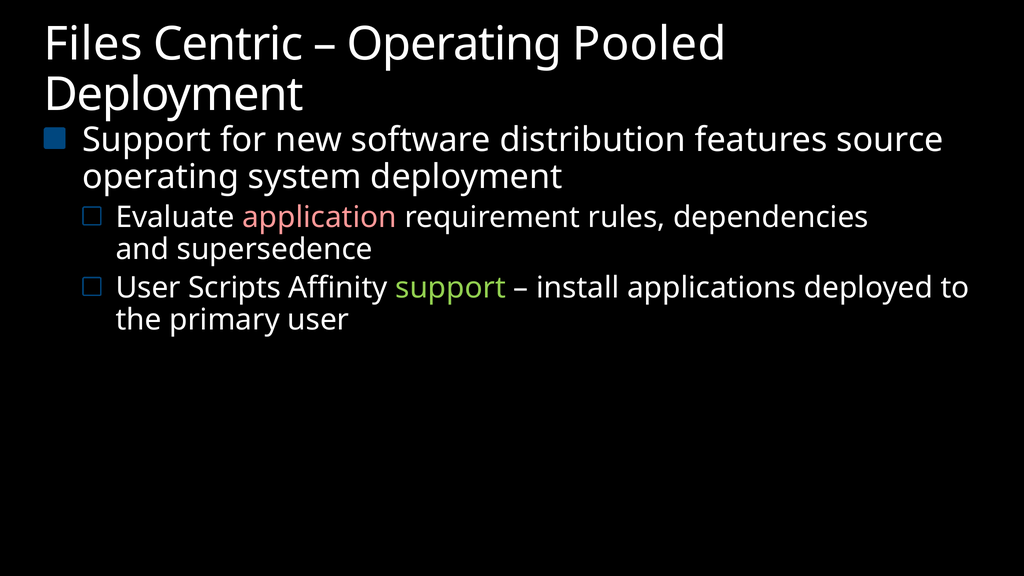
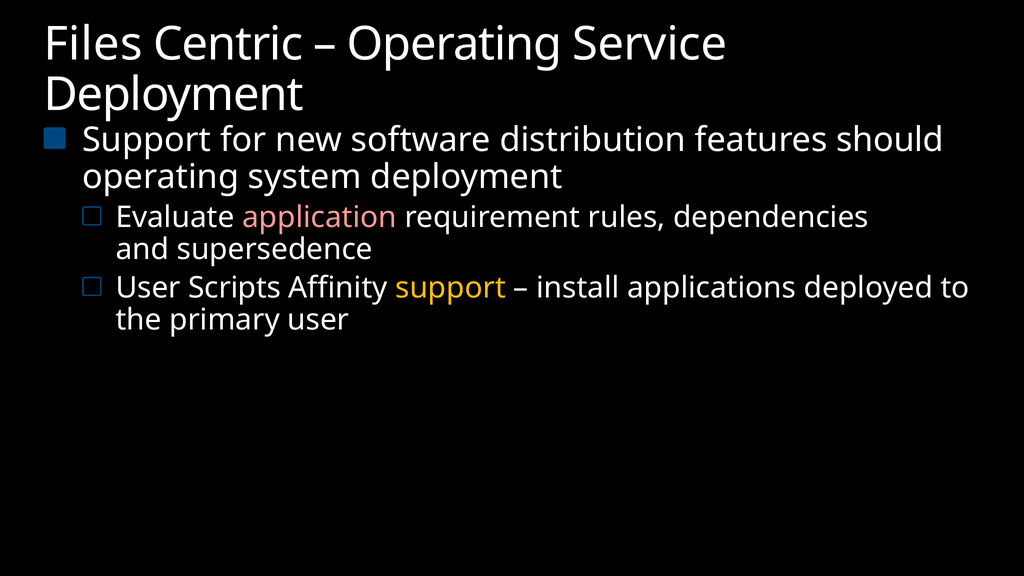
Pooled: Pooled -> Service (650, 44)
source: source -> should (890, 140)
support colour: light green -> yellow (451, 288)
